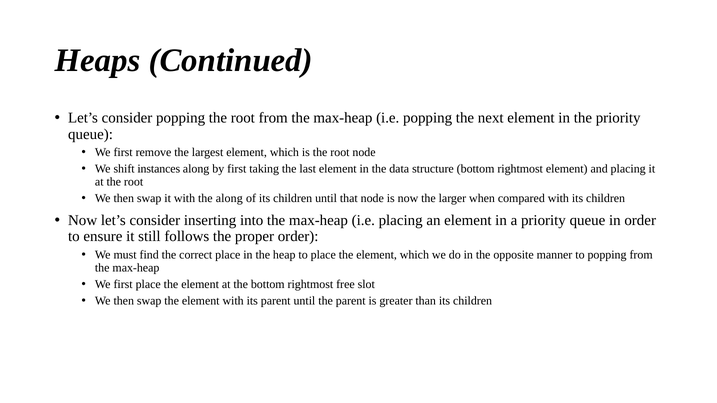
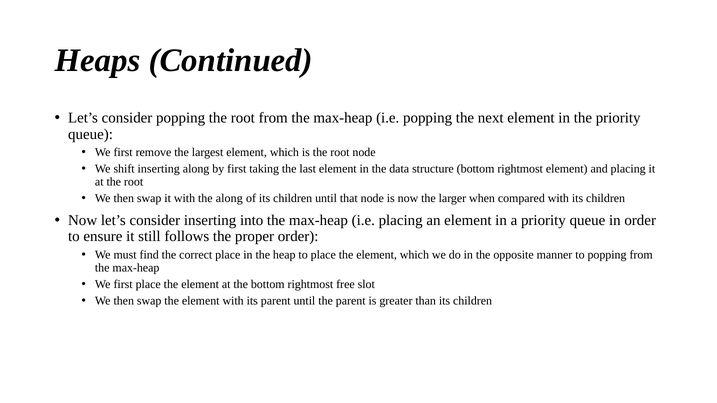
shift instances: instances -> inserting (159, 169)
